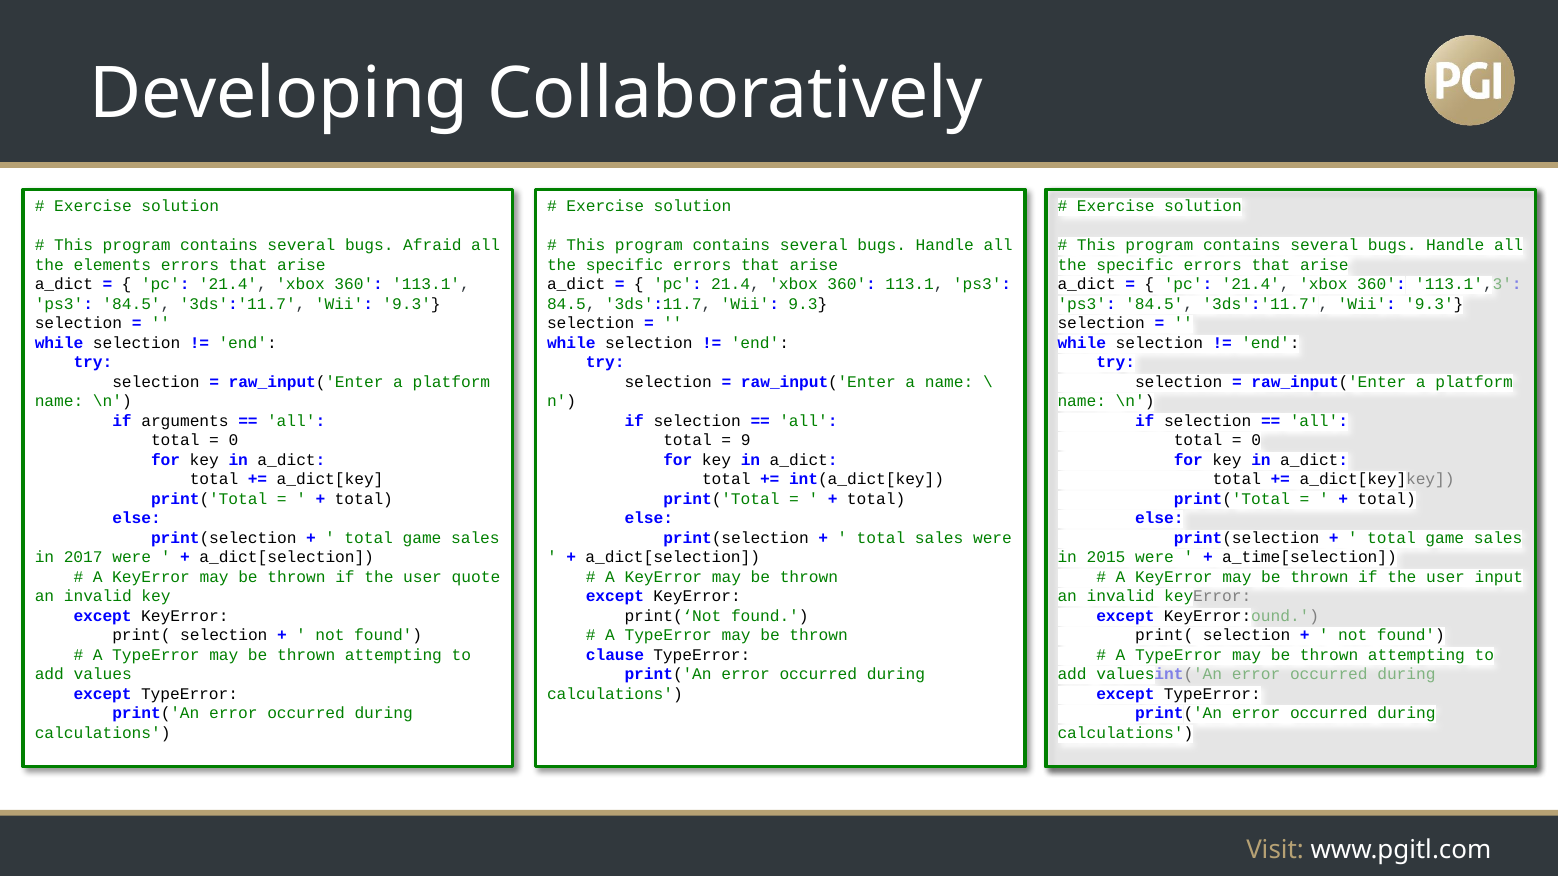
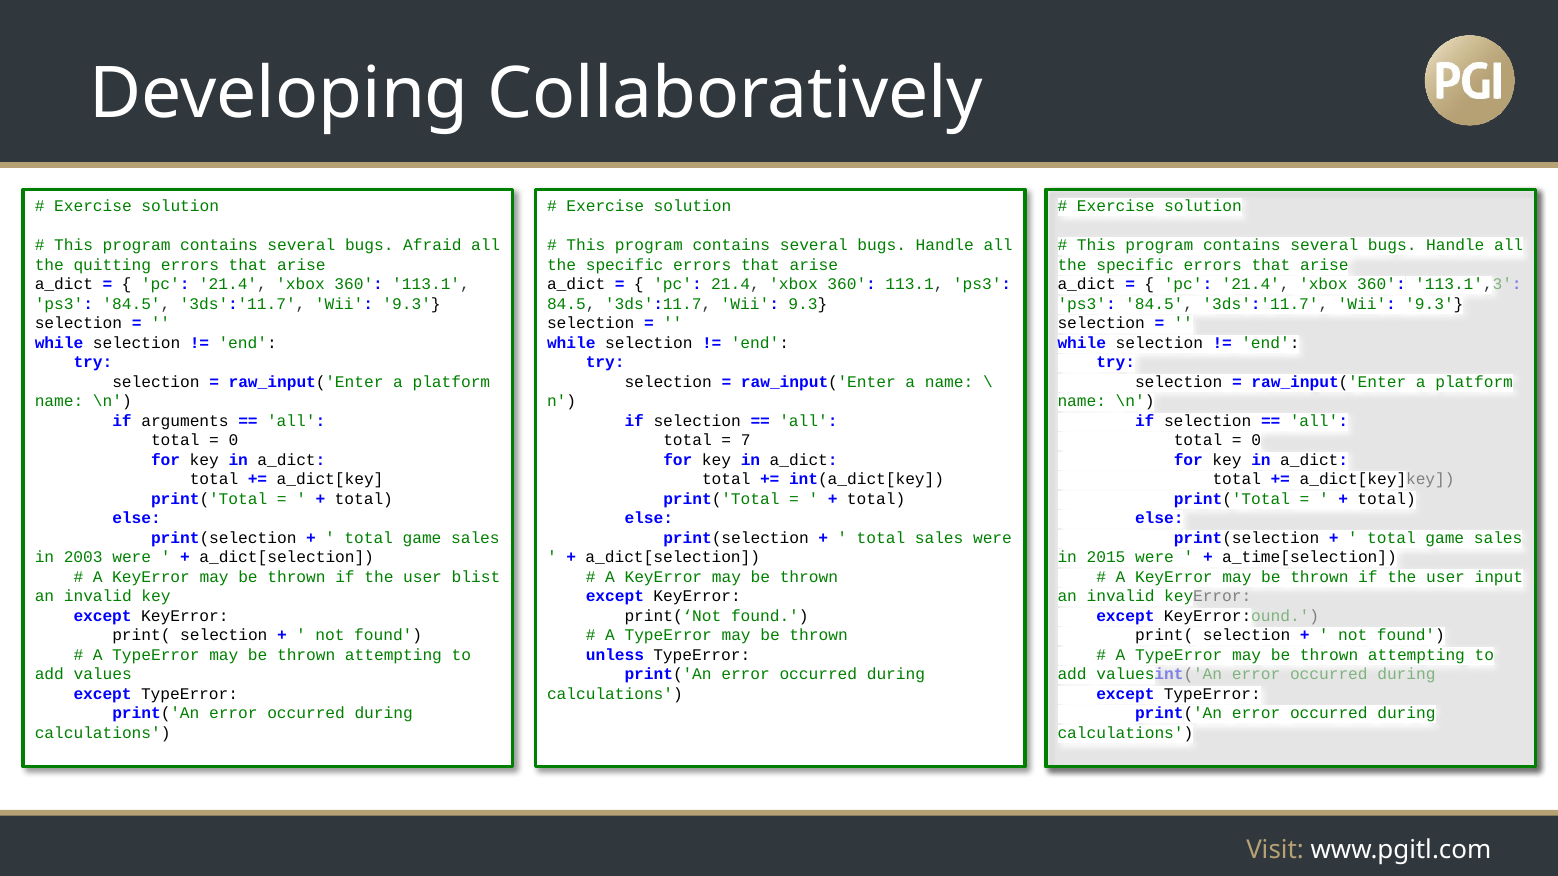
elements: elements -> quitting (112, 265)
9: 9 -> 7 (746, 440)
2017: 2017 -> 2003 (83, 557)
quote: quote -> blist (476, 577)
clause: clause -> unless (615, 655)
